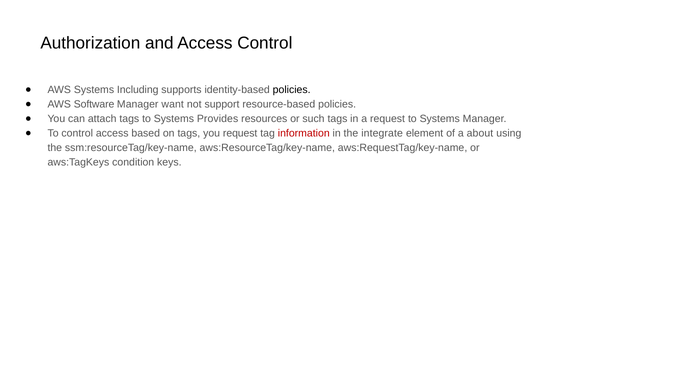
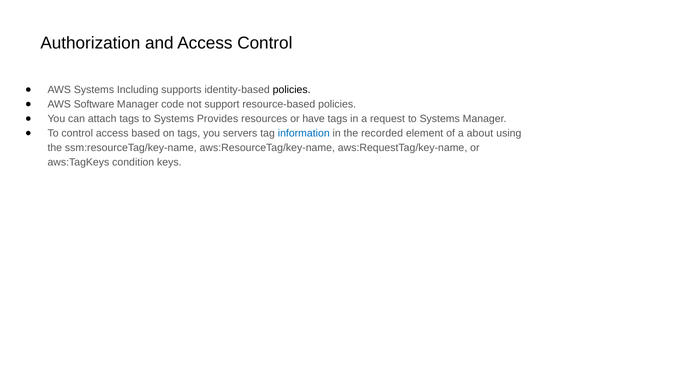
want: want -> code (173, 104)
such: such -> have (314, 119)
you request: request -> servers (240, 133)
information colour: red -> blue (304, 133)
integrate: integrate -> recorded (382, 133)
